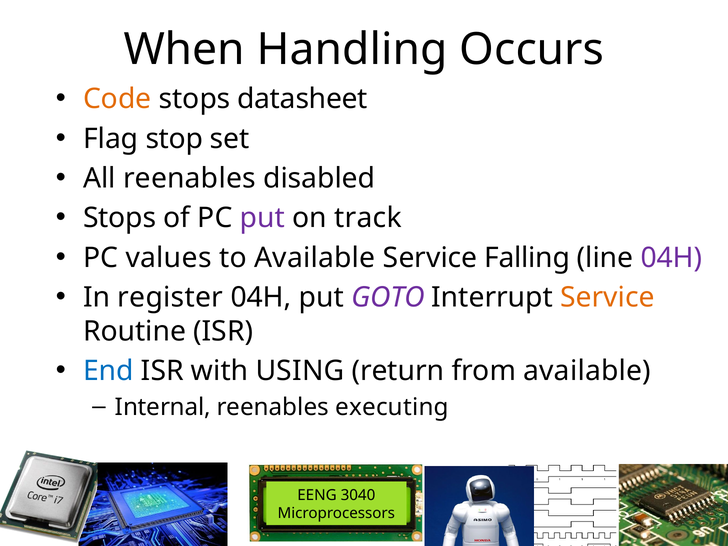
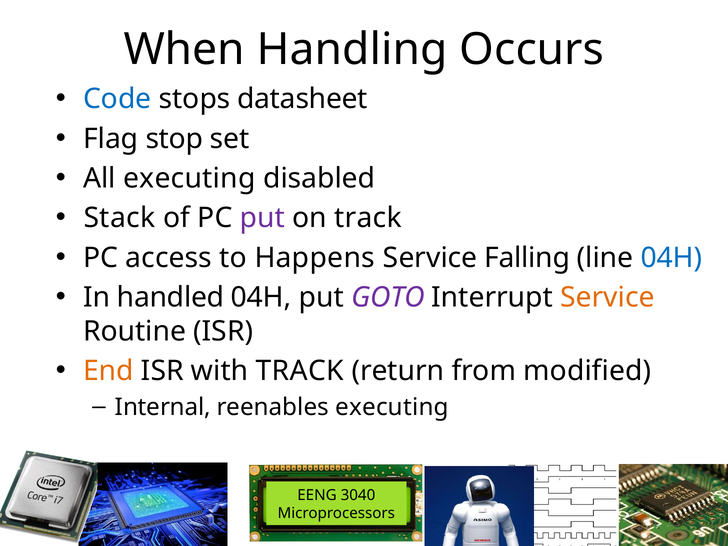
Code colour: orange -> blue (117, 99)
All reenables: reenables -> executing (189, 178)
Stops: Stops -> Stack (119, 218)
values: values -> access (169, 258)
to Available: Available -> Happens (315, 258)
04H colour: purple -> blue (672, 258)
register: register -> handled (171, 297)
End colour: blue -> orange (108, 371)
with USING: USING -> TRACK (300, 371)
from available: available -> modified (587, 371)
